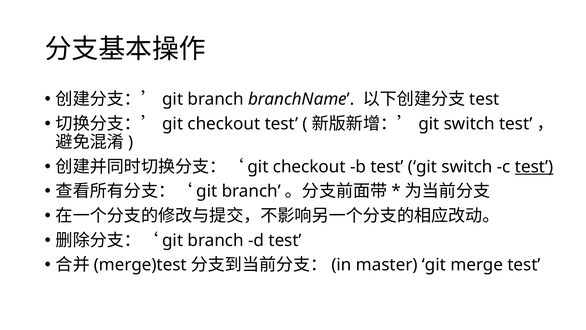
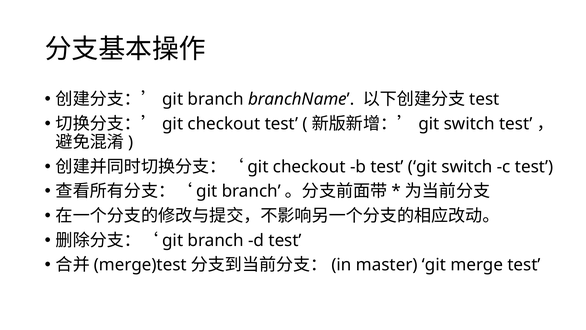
test underline: present -> none (534, 167)
